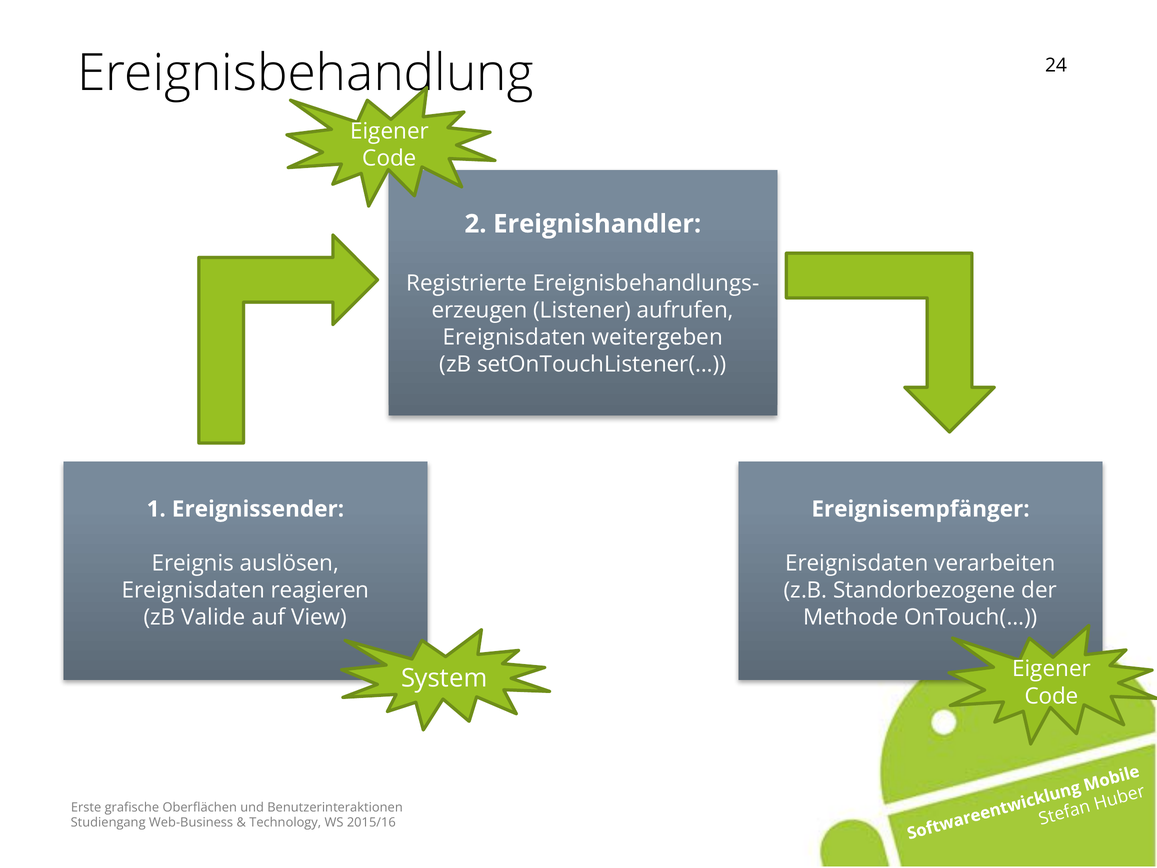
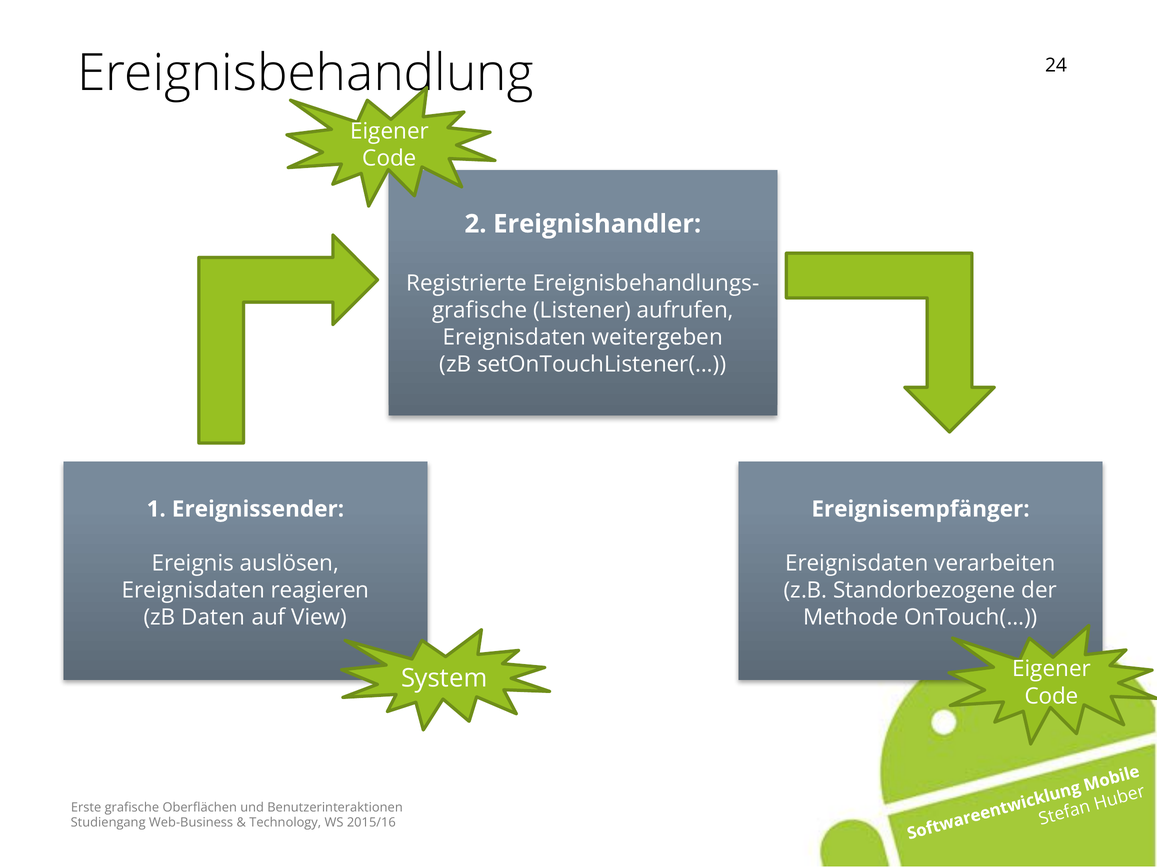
erzeugen: erzeugen -> grafische (480, 310)
Valide: Valide -> Daten (213, 617)
